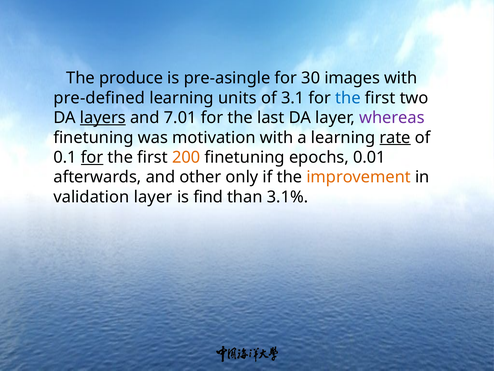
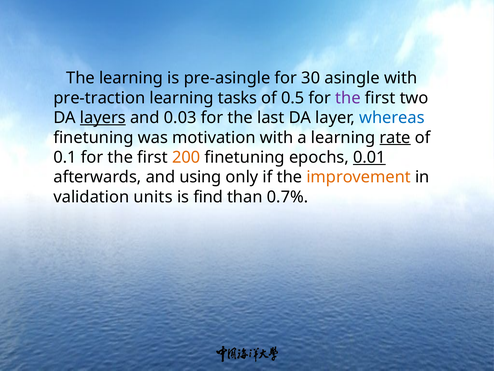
The produce: produce -> learning (131, 78)
images: images -> asingle (352, 78)
pre-defined: pre-defined -> pre-traction (99, 98)
units: units -> tasks (238, 98)
3.1: 3.1 -> 0.5 (293, 98)
the colour: blue -> purple (348, 98)
7.01: 7.01 -> 0.03 (180, 118)
whereas colour: purple -> blue (392, 118)
for underline: present -> none (92, 157)
0.01 underline: none -> present (369, 157)
other: other -> using (200, 177)
validation layer: layer -> units (153, 197)
3.1%: 3.1% -> 0.7% (288, 197)
